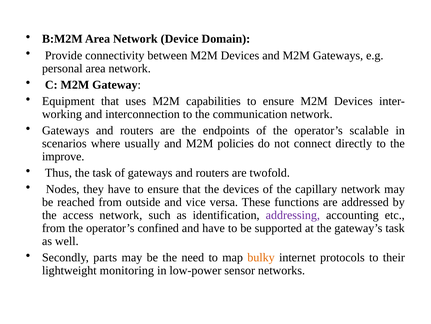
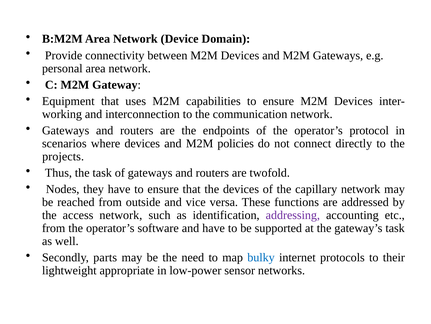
scalable: scalable -> protocol (369, 130)
where usually: usually -> devices (142, 143)
improve: improve -> projects (63, 156)
confined: confined -> software (158, 228)
bulky colour: orange -> blue (261, 257)
monitoring: monitoring -> appropriate (127, 270)
